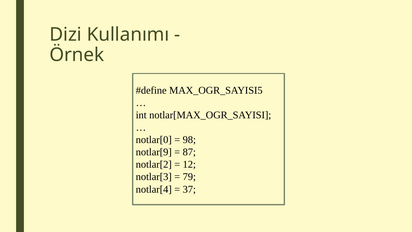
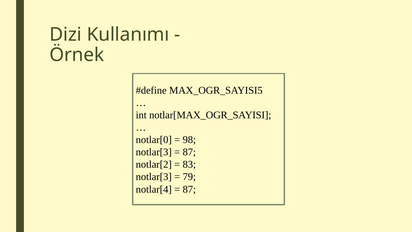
notlar[9: notlar[9 -> notlar[3 (154, 152)
12: 12 -> 83 (189, 164)
37: 37 -> 87 (189, 189)
